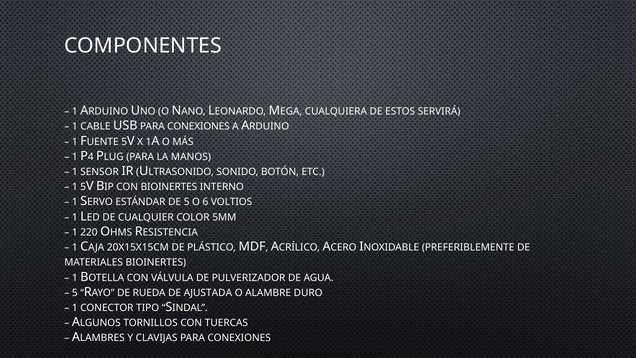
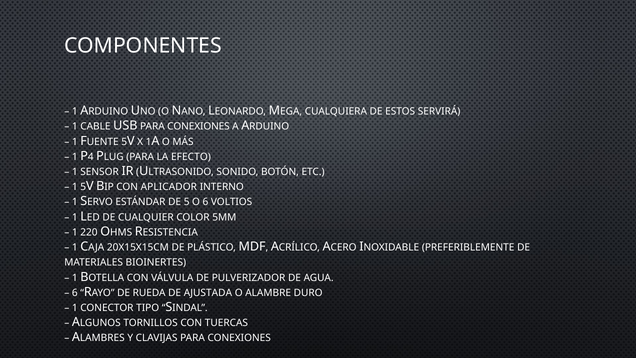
MANOS: MANOS -> EFECTO (191, 157)
CON BIOINERTES: BIOINERTES -> APLICADOR (169, 187)
5: 5 -> 6 (75, 293)
